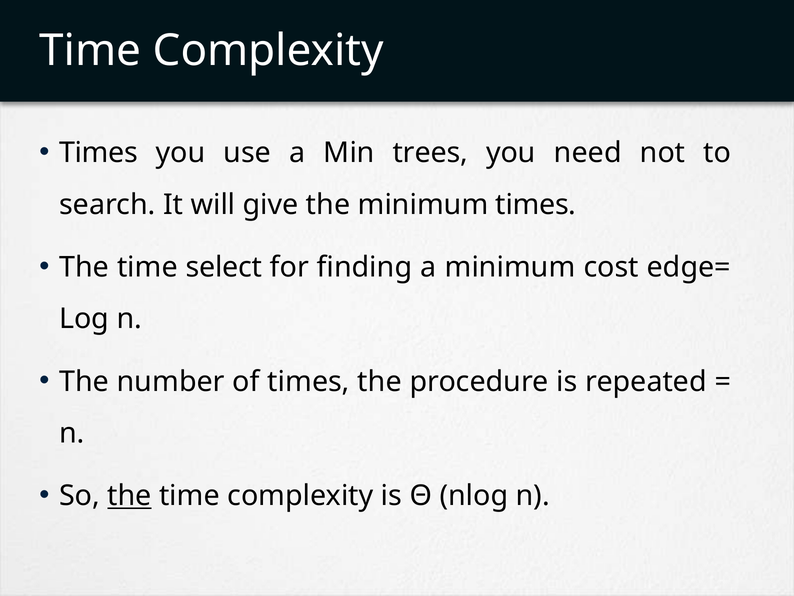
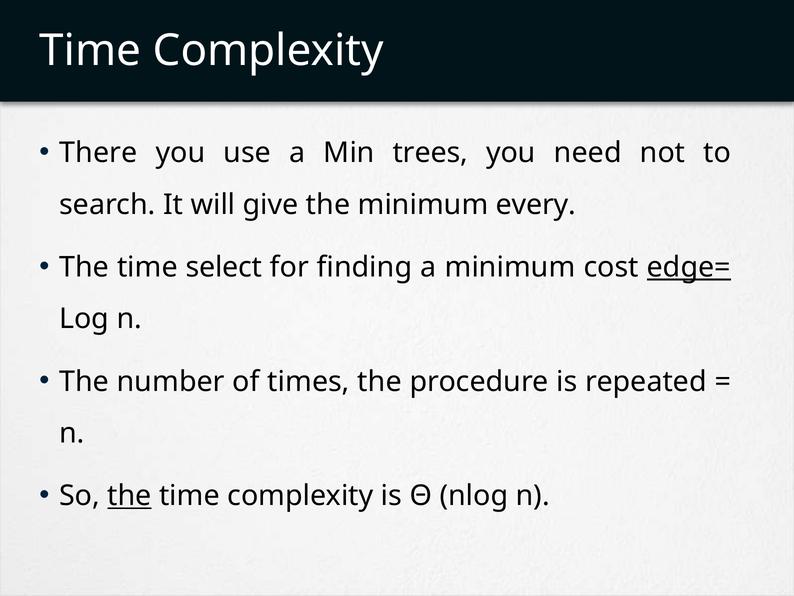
Times: Times -> There (98, 153)
minimum times: times -> every (536, 204)
edge= underline: none -> present (689, 267)
